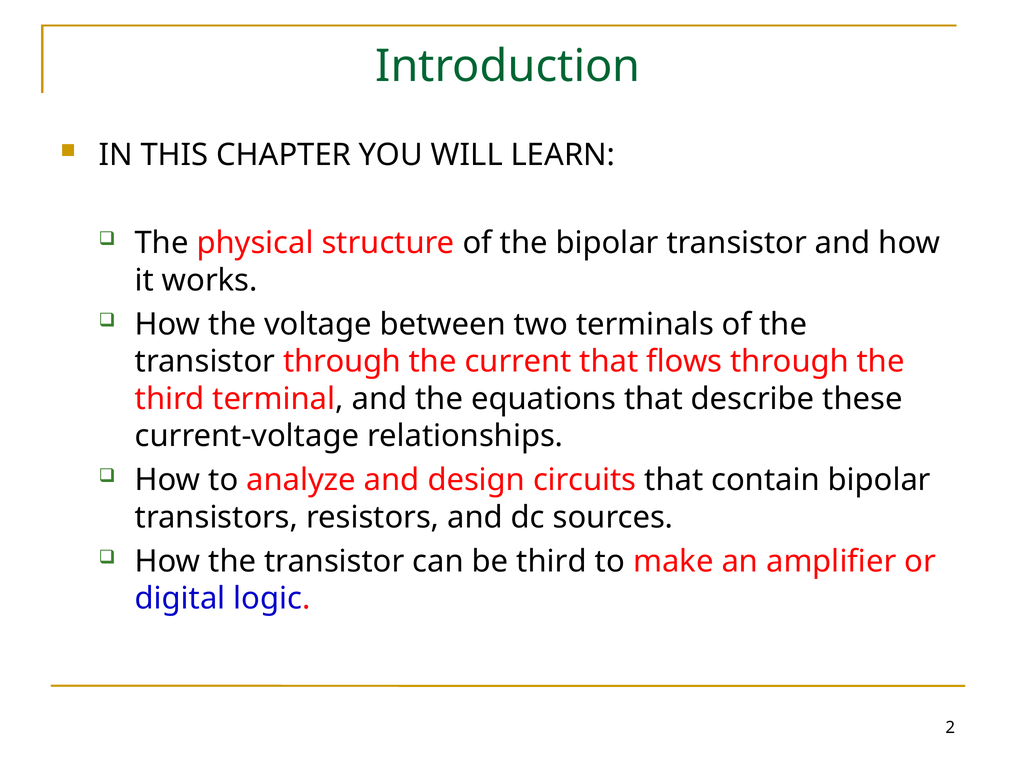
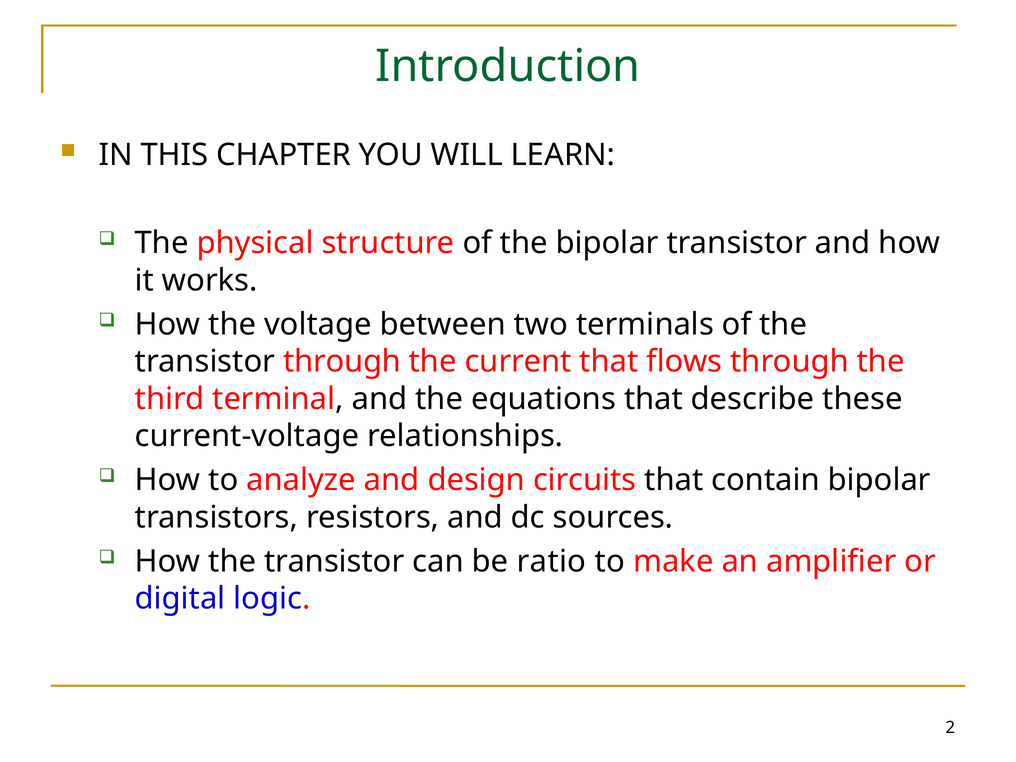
be third: third -> ratio (551, 561)
